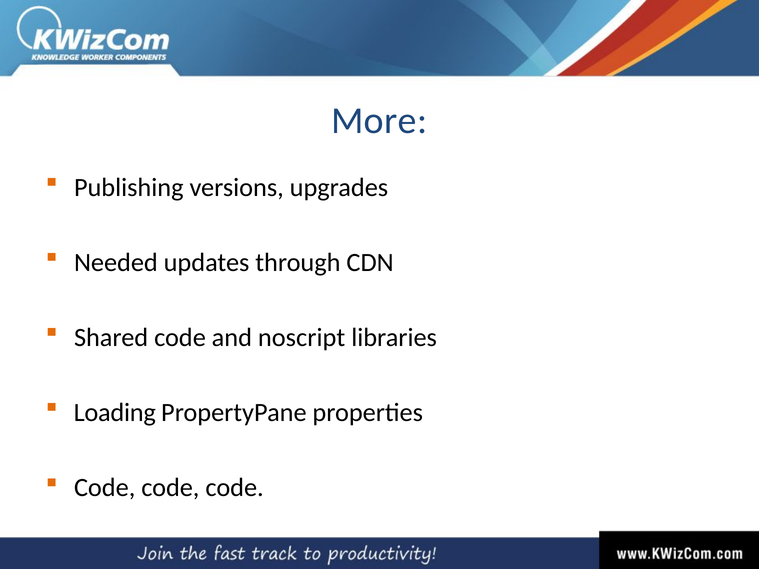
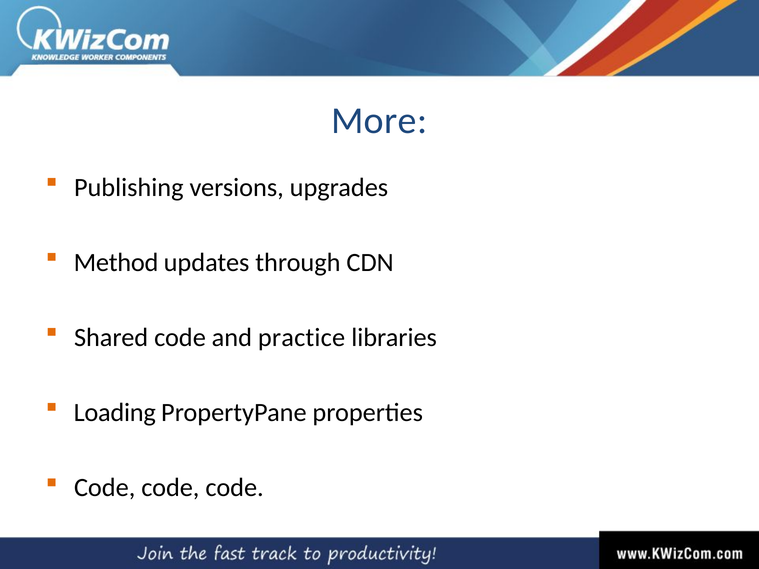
Needed: Needed -> Method (116, 263)
noscript: noscript -> practice (302, 338)
